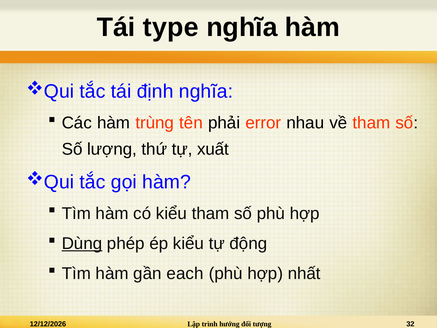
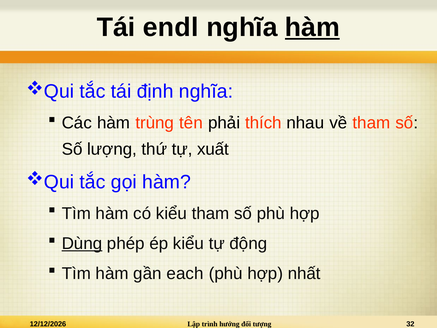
type: type -> endl (171, 27)
hàm underline: none -> present (312, 27)
error: error -> thích (263, 123)
